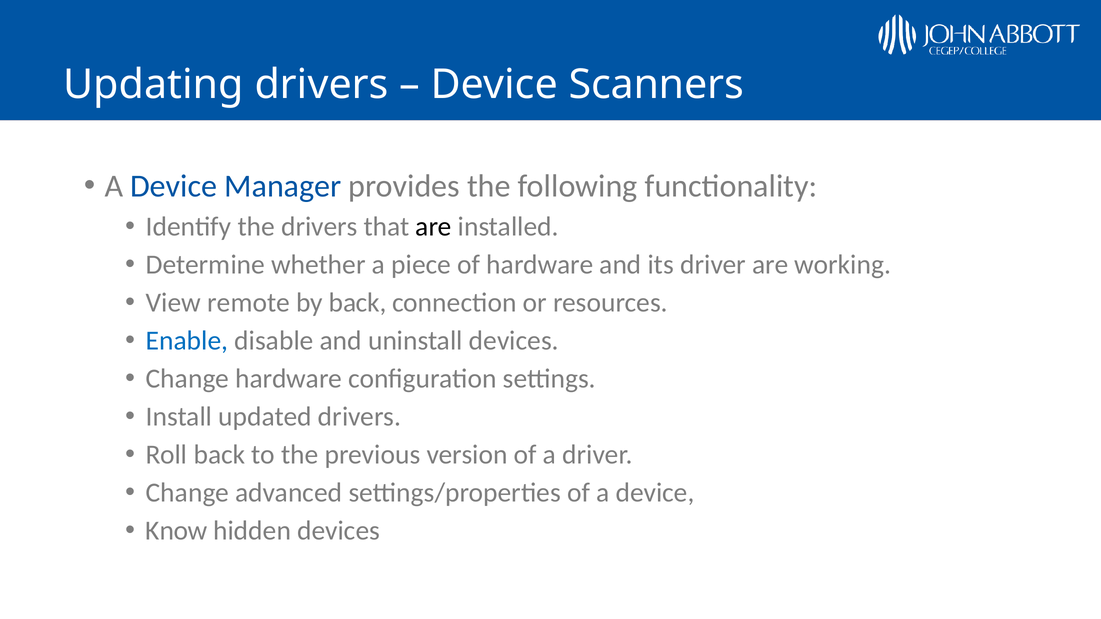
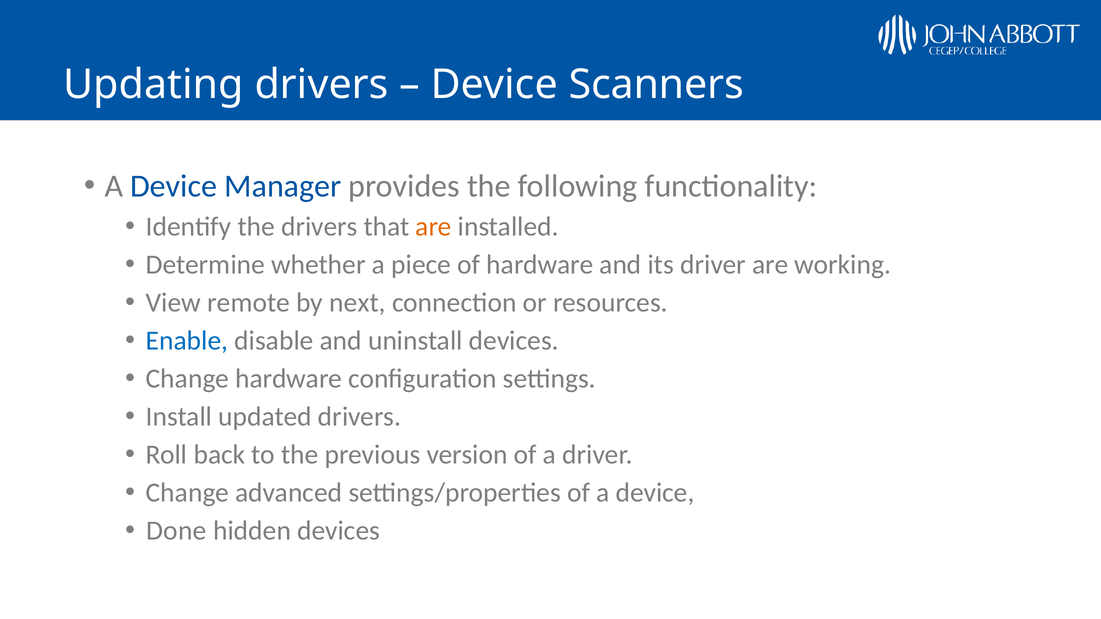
are colour: black -> orange (434, 227)
by back: back -> next (357, 303)
Know: Know -> Done (176, 531)
